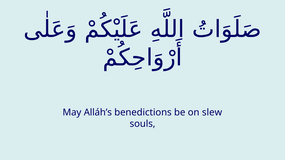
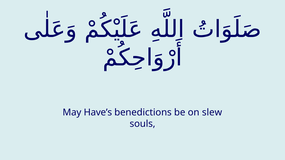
Alláh’s: Alláh’s -> Have’s (98, 113)
